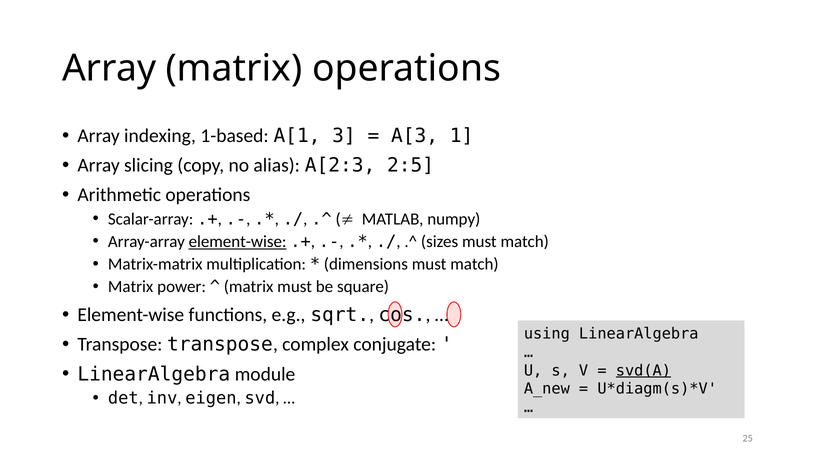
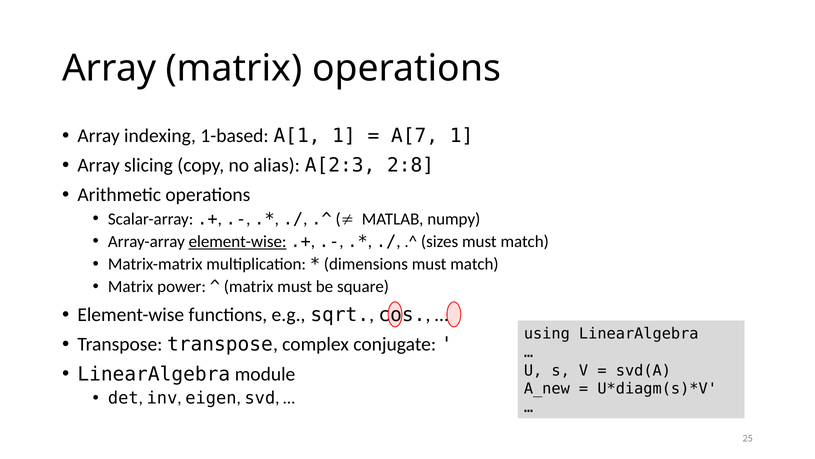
A[1 3: 3 -> 1 (344, 136)
A[3: A[3 -> A[7 (415, 136)
2:5: 2:5 -> 2:8 (411, 165)
svd(A underline: present -> none (643, 370)
